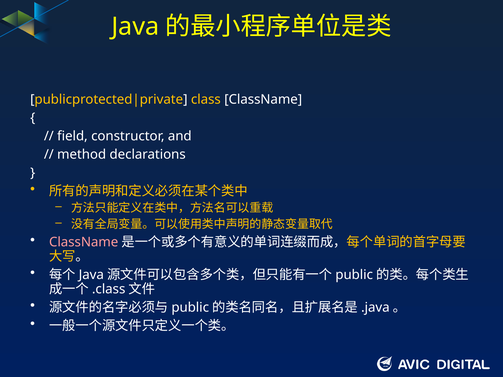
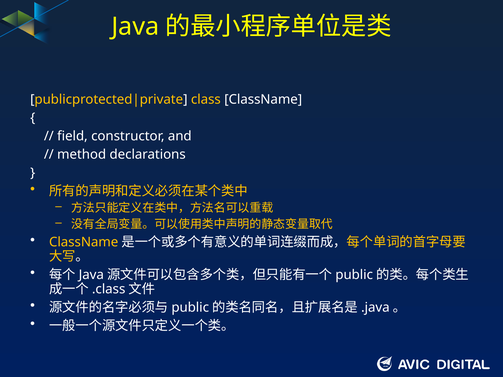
ClassName colour: pink -> yellow (84, 242)
